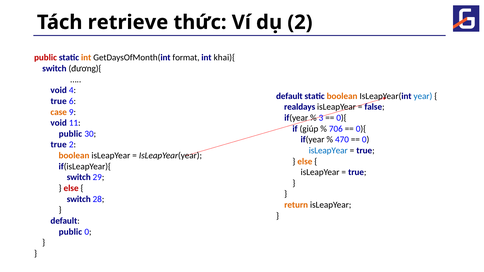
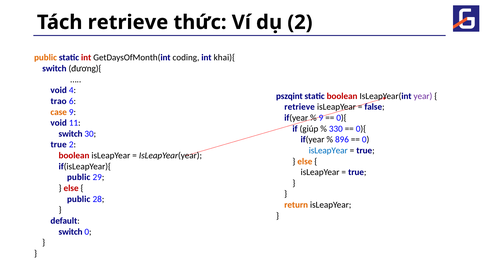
public colour: red -> orange (46, 58)
int colour: orange -> red (86, 58)
format: format -> coding (186, 58)
default: default -> pszqint (289, 96)
boolean colour: orange -> red (342, 96)
year colour: blue -> purple (423, 96)
true: true -> trao (59, 101)
realdays: realdays -> retrieve (300, 107)
3: 3 -> 9 (321, 118)
706: 706 -> 330 (336, 129)
public: public -> switch (71, 134)
470: 470 -> 896 (342, 140)
boolean colour: orange -> red (74, 156)
switch: switch -> public (79, 177)
switch: switch -> public (79, 199)
public: public -> switch (71, 232)
